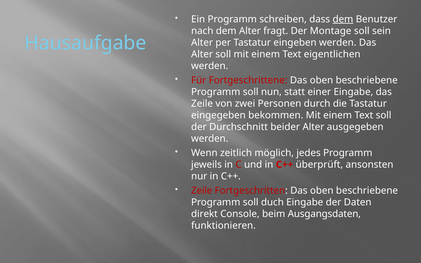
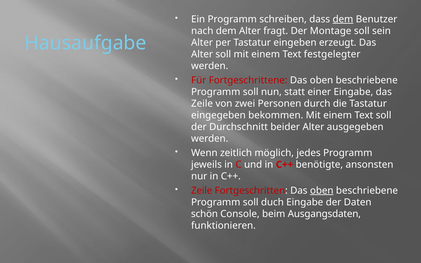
eingeben werden: werden -> erzeugt (338, 43)
eigentlichen: eigentlichen -> festgelegter (332, 54)
überprüft: überprüft -> benötigte (319, 165)
oben underline: none -> present (322, 190)
direkt: direkt -> schön (204, 214)
